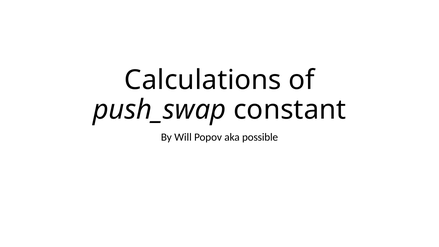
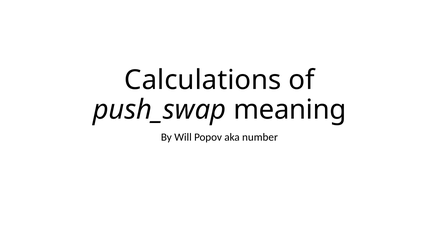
constant: constant -> meaning (290, 110)
possible: possible -> number (260, 137)
